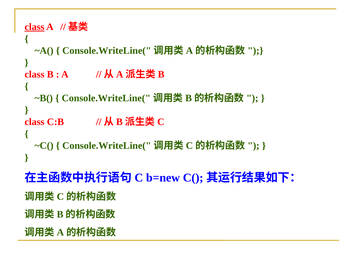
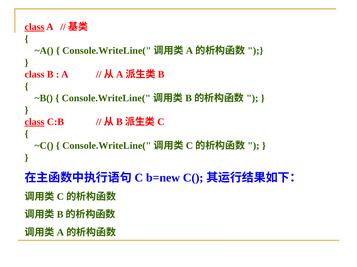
class underline: none -> present (34, 122)
